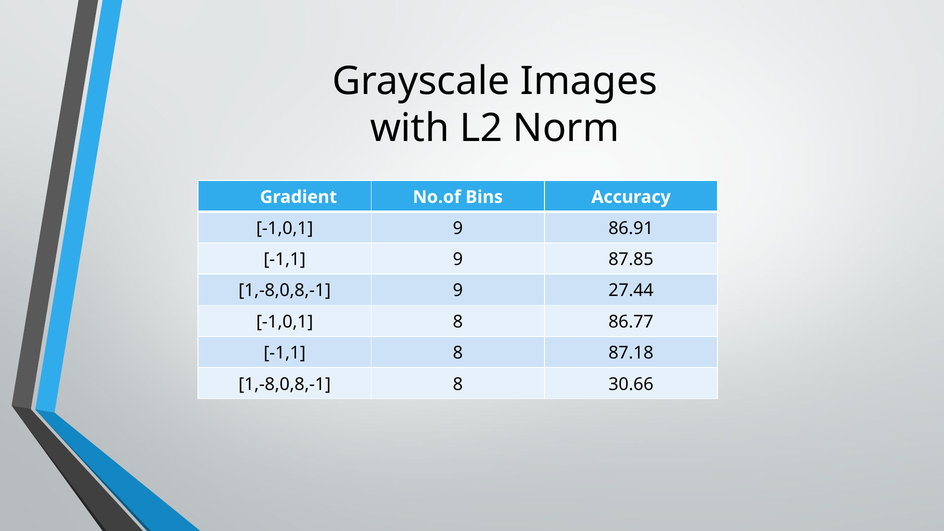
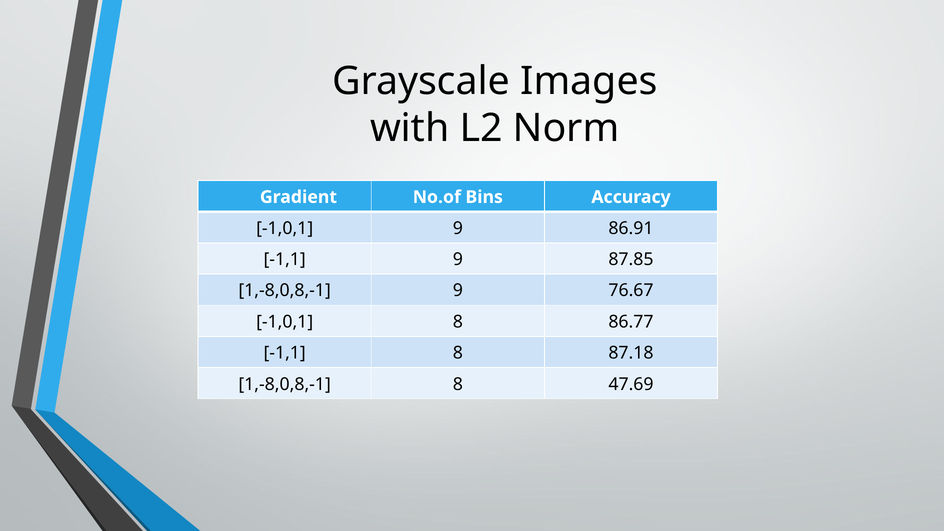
27.44: 27.44 -> 76.67 (631, 291)
30.66: 30.66 -> 47.69 (631, 384)
